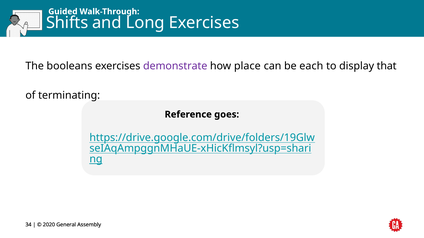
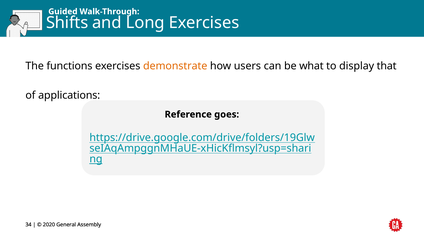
booleans: booleans -> functions (70, 66)
demonstrate colour: purple -> orange (175, 66)
place: place -> users (247, 66)
each: each -> what (311, 66)
terminating: terminating -> applications (69, 95)
